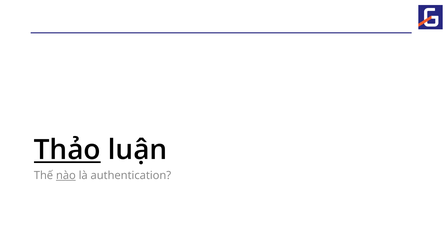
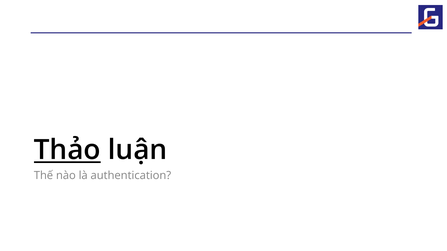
nào underline: present -> none (66, 176)
